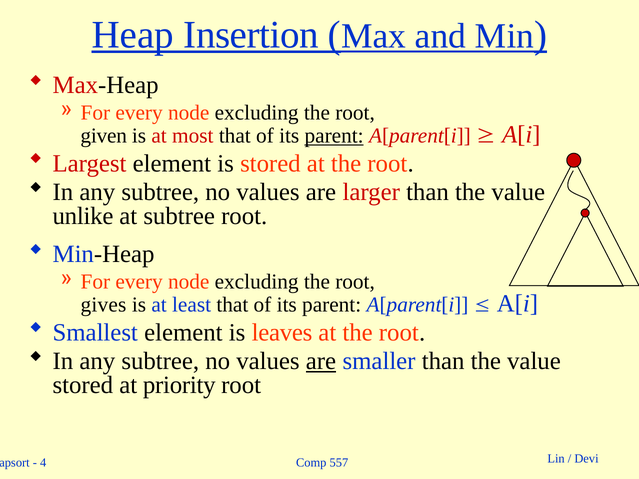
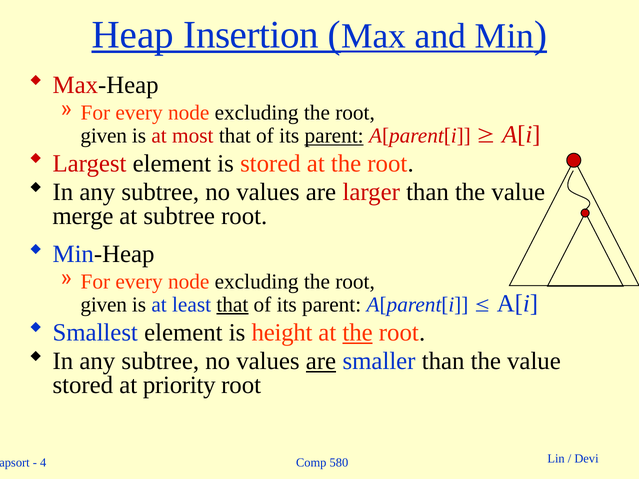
unlike: unlike -> merge (83, 216)
gives: gives -> given (104, 305)
that underline: none -> present (232, 305)
leaves: leaves -> height (282, 333)
the underline: none -> present (358, 333)
557: 557 -> 580 (339, 463)
